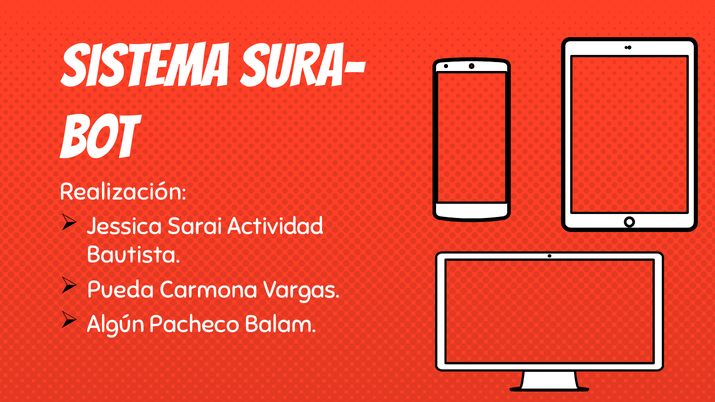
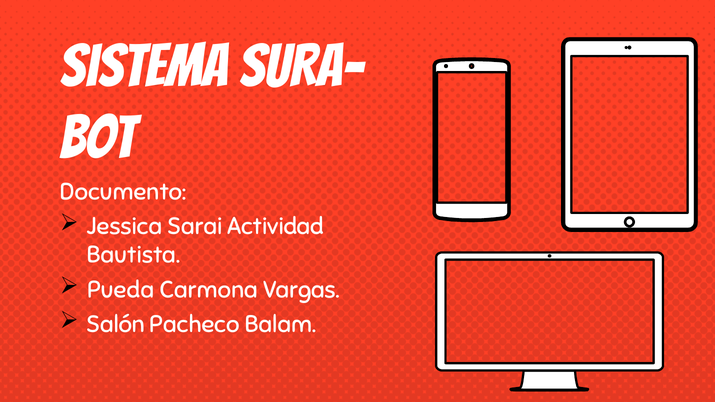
Realización: Realización -> Documento (123, 192)
Algún: Algún -> Salón (116, 324)
